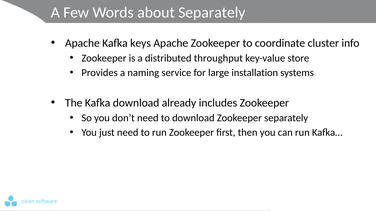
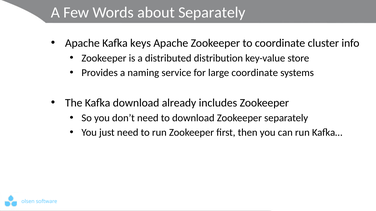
throughput: throughput -> distribution (218, 58)
large installation: installation -> coordinate (255, 73)
